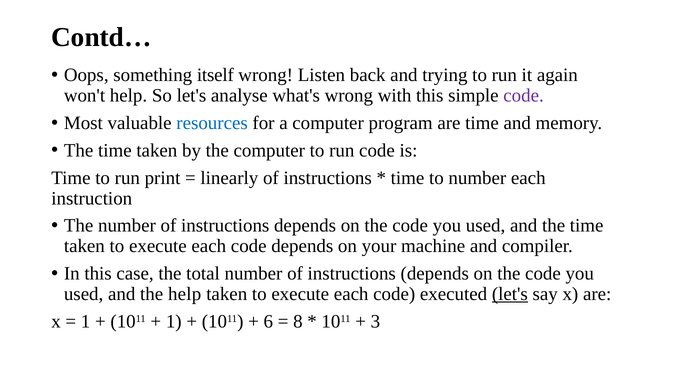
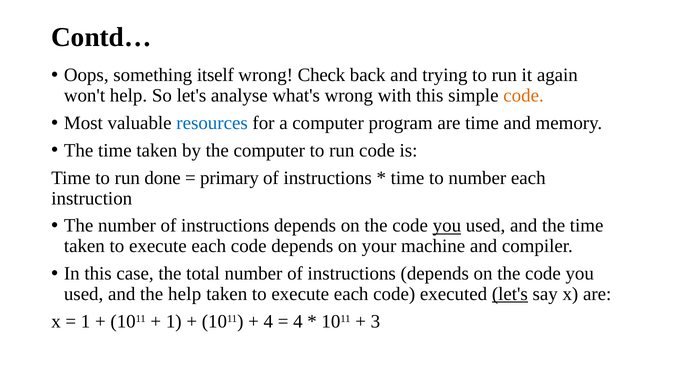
Listen: Listen -> Check (322, 75)
code colour: purple -> orange (524, 96)
print: print -> done (163, 178)
linearly: linearly -> primary (229, 178)
you underline: none -> present (447, 226)
6: 6 -> 4 (268, 322)
8: 8 -> 4 (298, 322)
